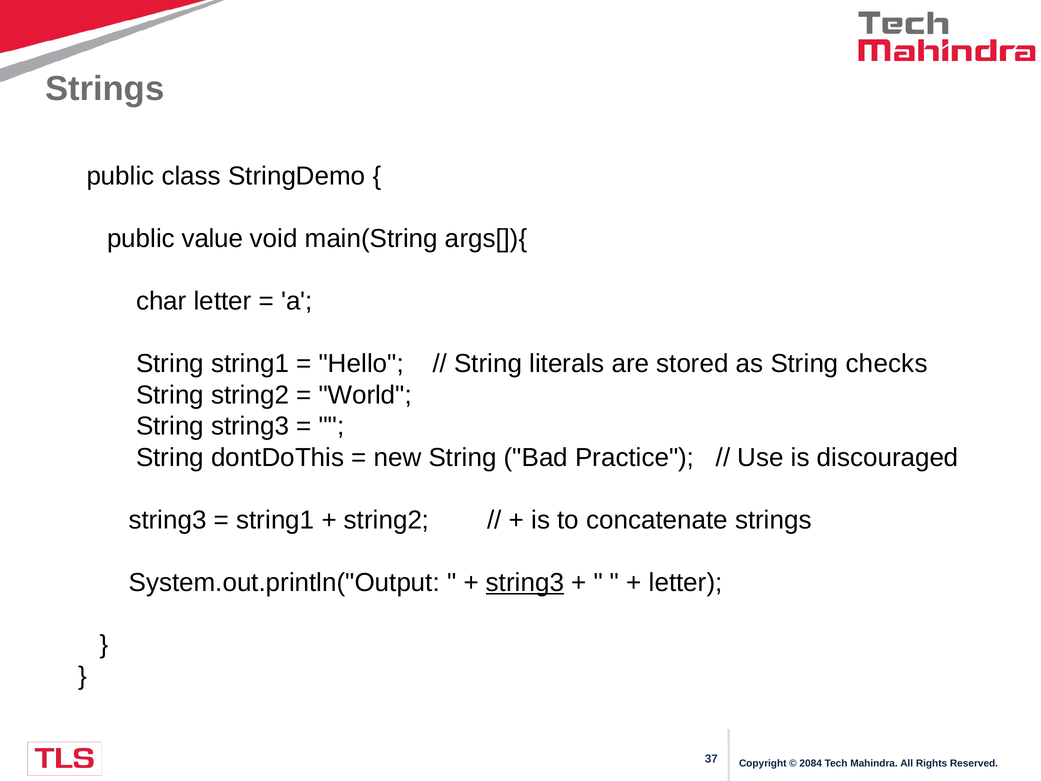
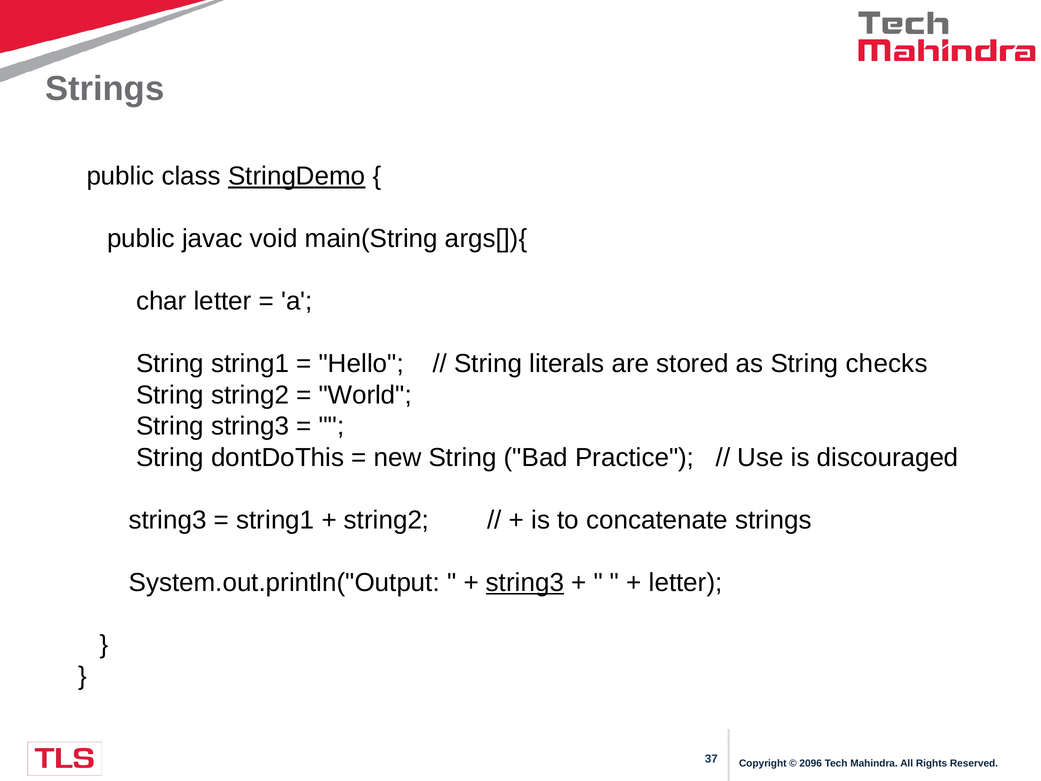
StringDemo underline: none -> present (297, 176)
value: value -> javac (212, 239)
2084: 2084 -> 2096 (811, 763)
